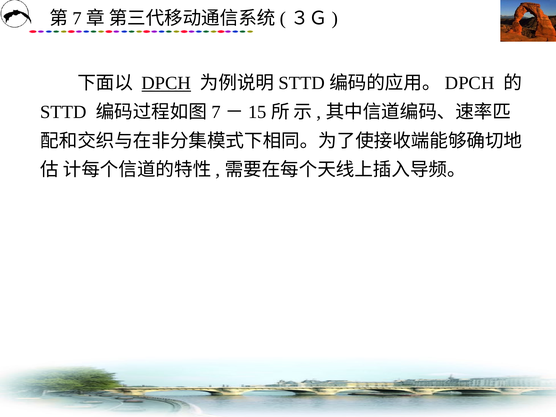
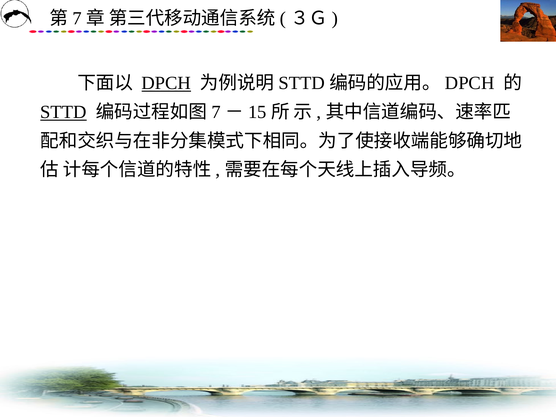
STTD underline: none -> present (63, 112)
